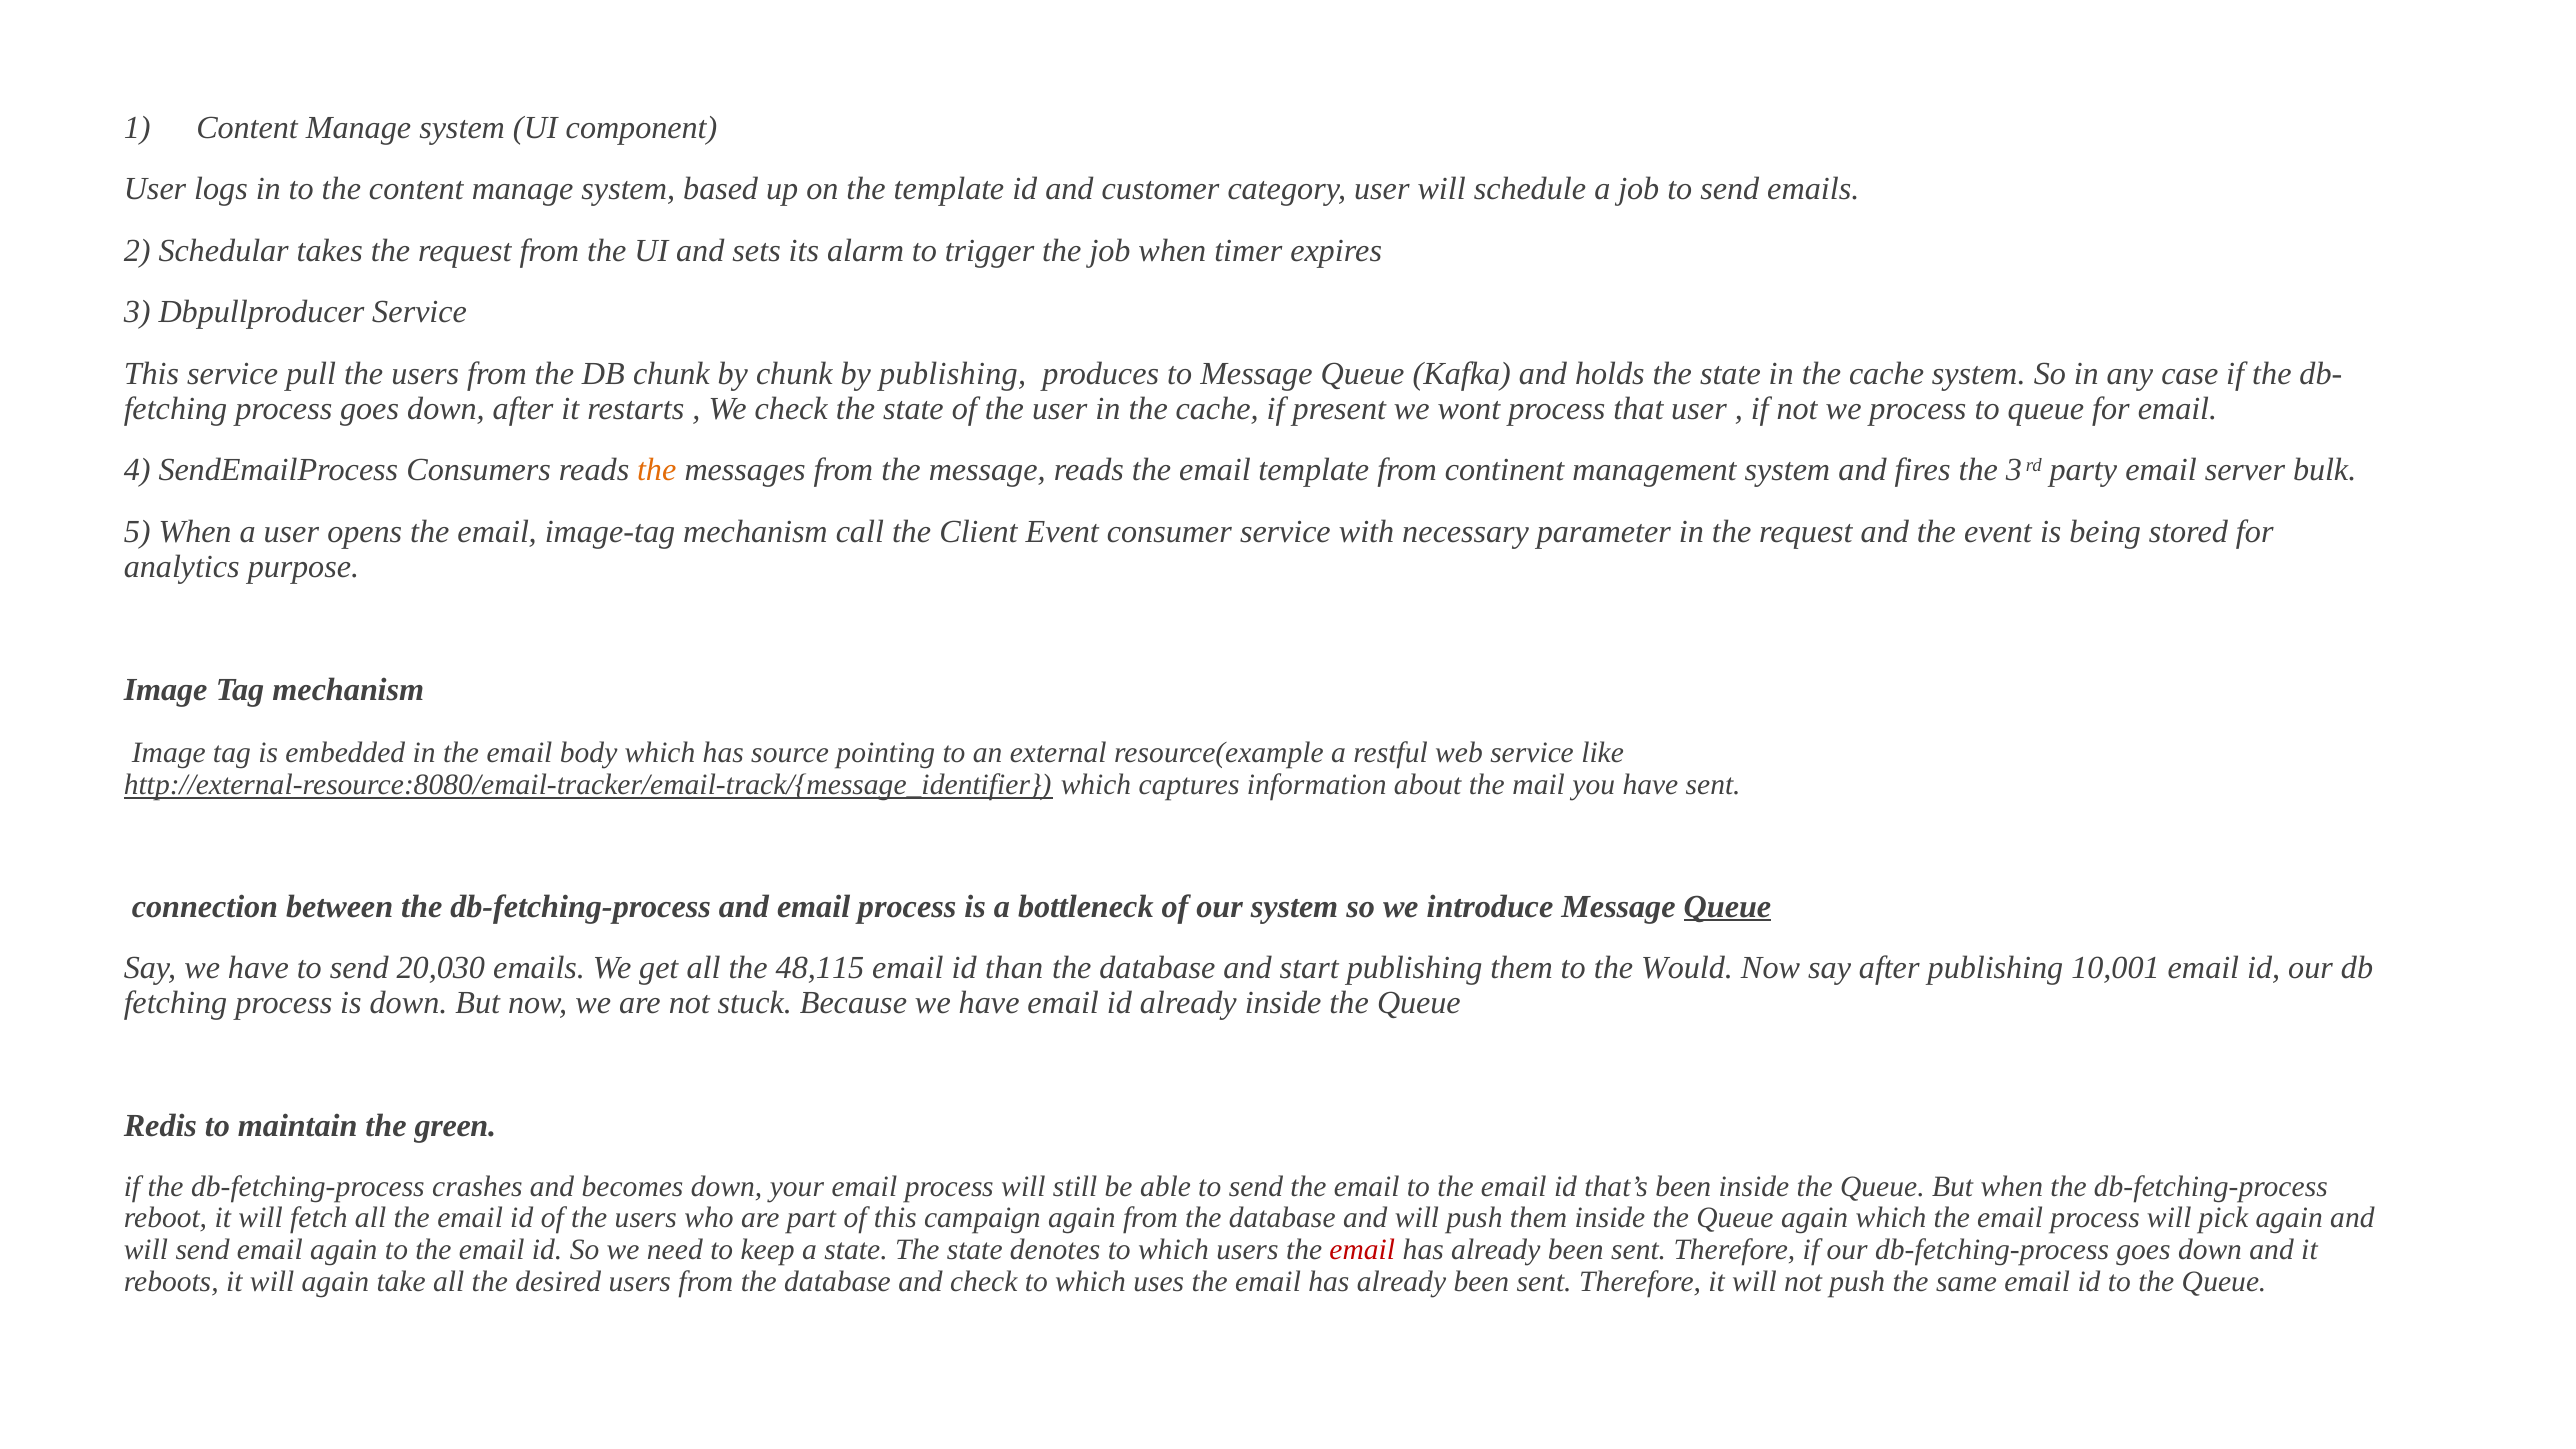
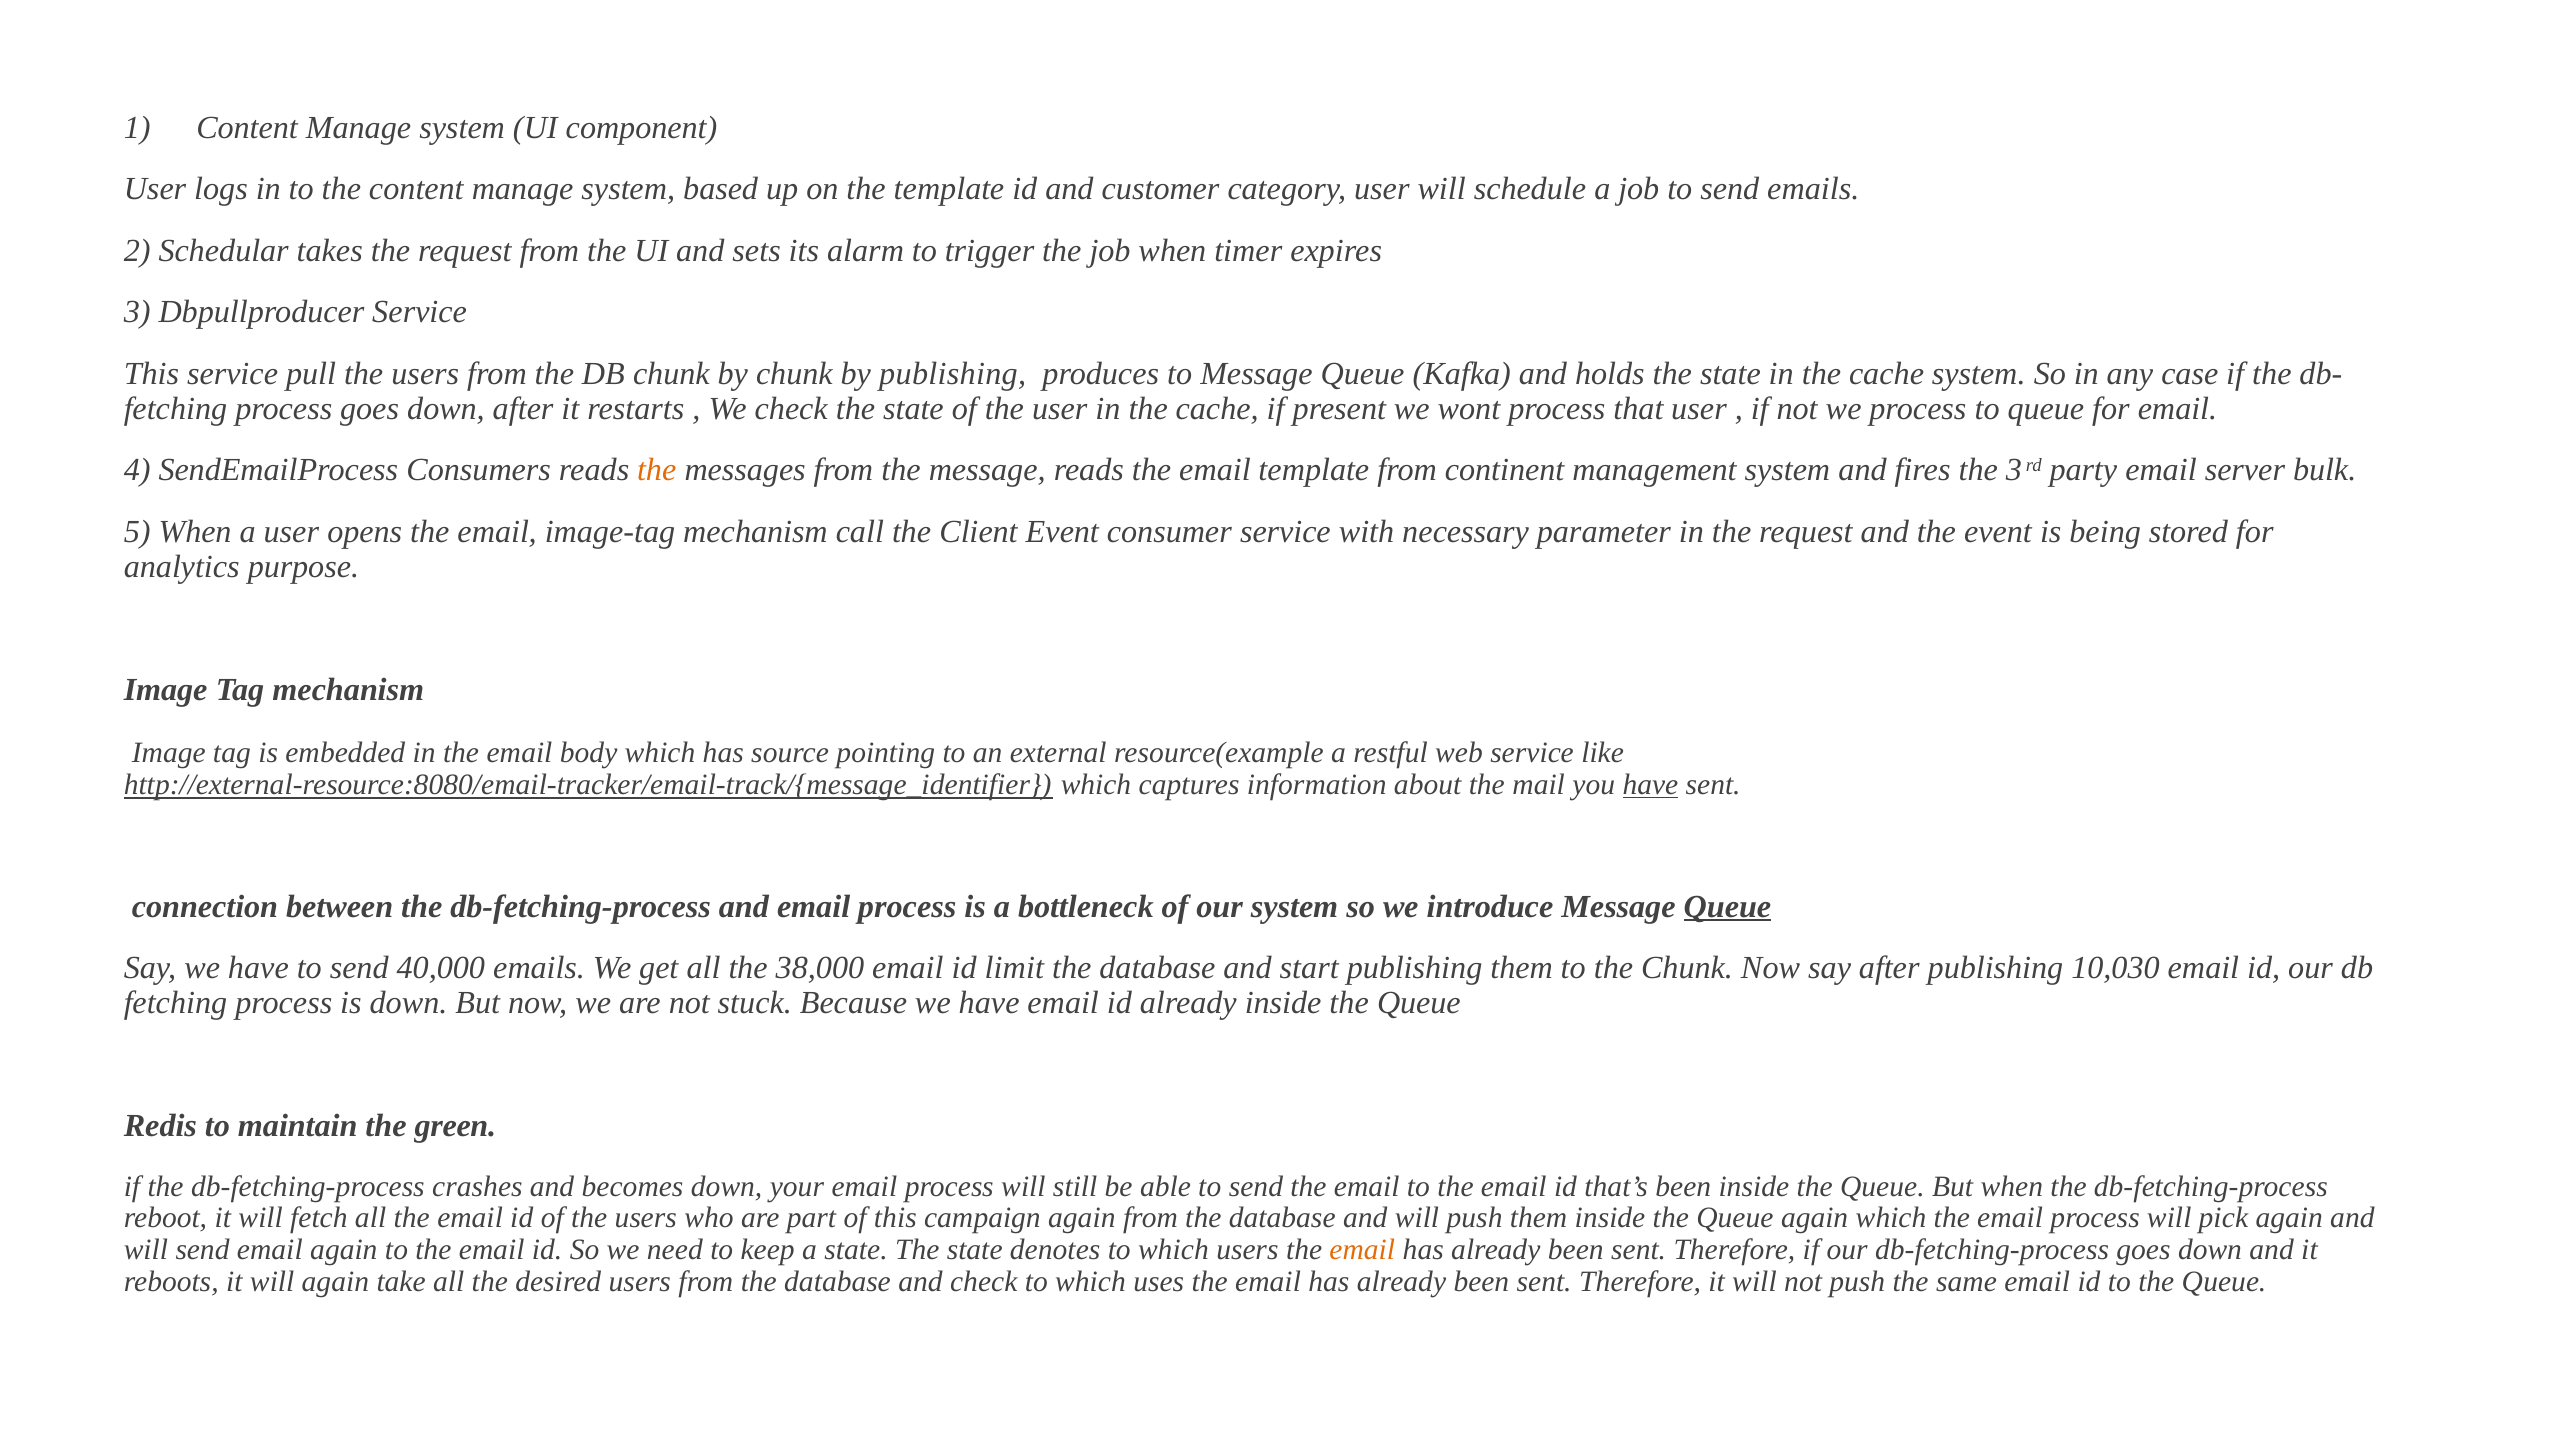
have underline: none -> present (1650, 785)
20,030: 20,030 -> 40,000 (441, 968)
48,115: 48,115 -> 38,000 (820, 968)
than: than -> limit (1014, 968)
the Would: Would -> Chunk (1687, 968)
10,001: 10,001 -> 10,030 (2116, 968)
email colour: red -> orange (1362, 1250)
